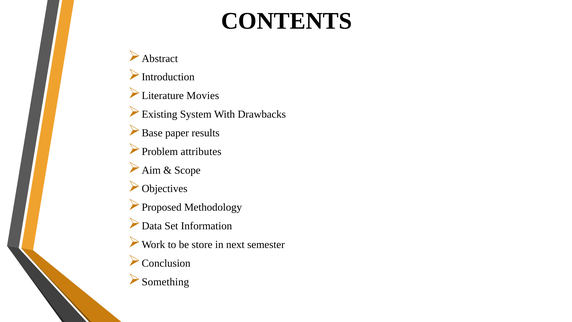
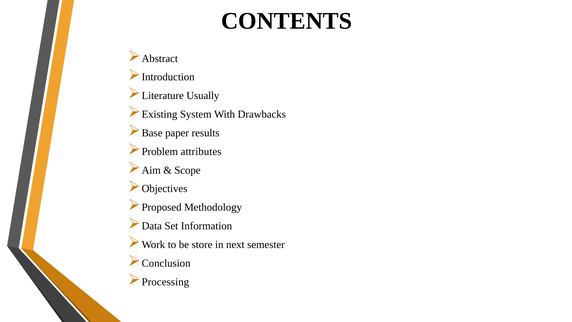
Movies: Movies -> Usually (203, 96)
Something: Something -> Processing (165, 282)
